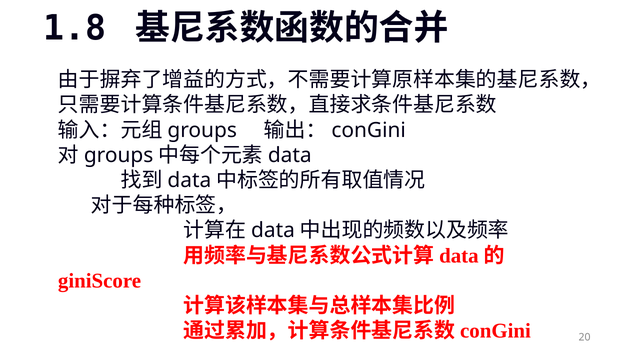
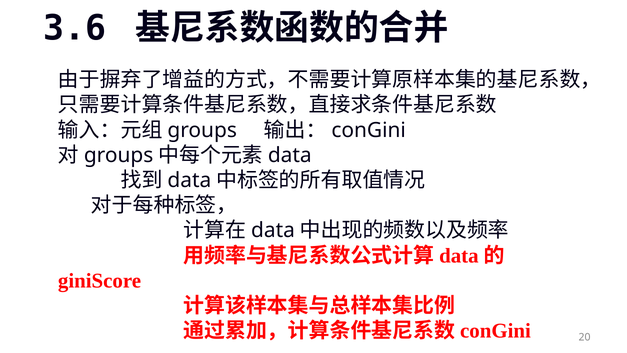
1.8: 1.8 -> 3.6 (75, 28)
